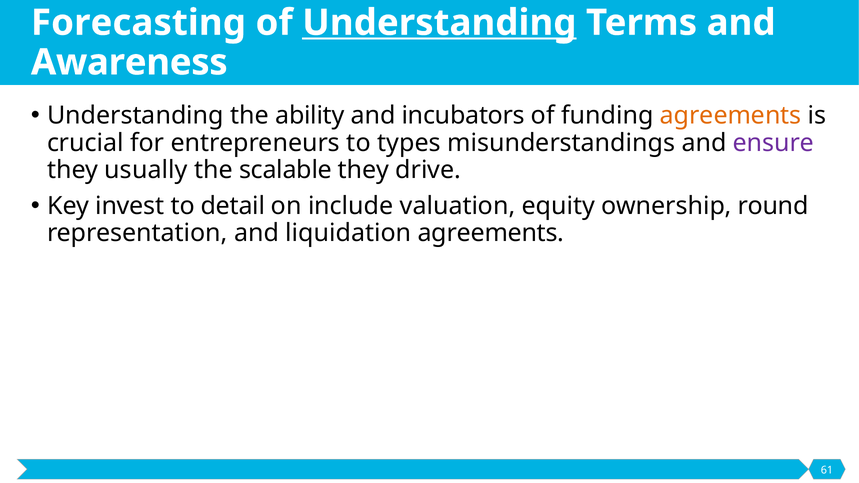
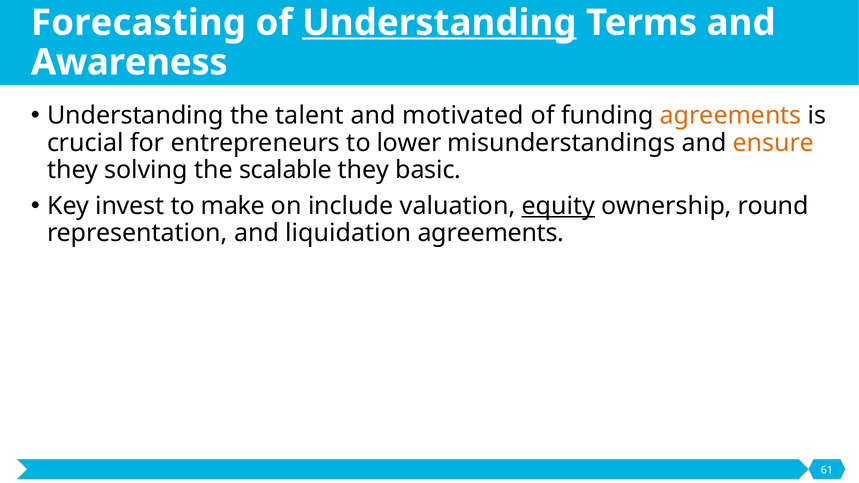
ability: ability -> talent (310, 116)
incubators: incubators -> motivated (463, 116)
types: types -> lower (409, 143)
ensure colour: purple -> orange (773, 143)
usually: usually -> solving (146, 170)
drive: drive -> basic (428, 170)
detail: detail -> make (233, 206)
equity underline: none -> present (558, 206)
